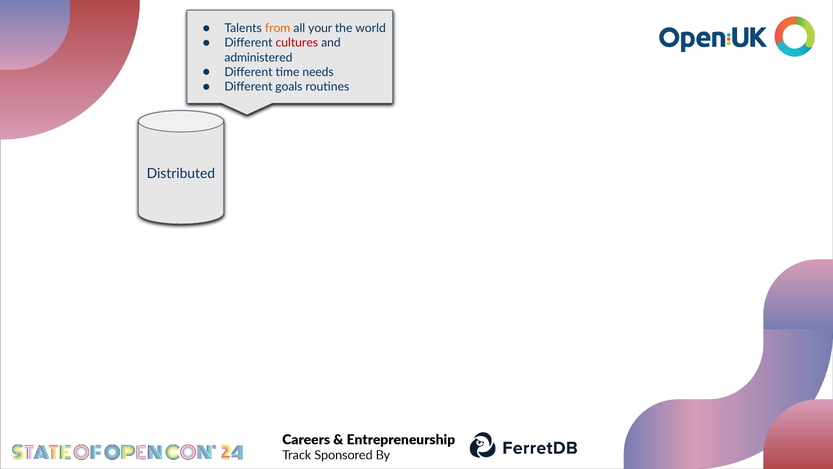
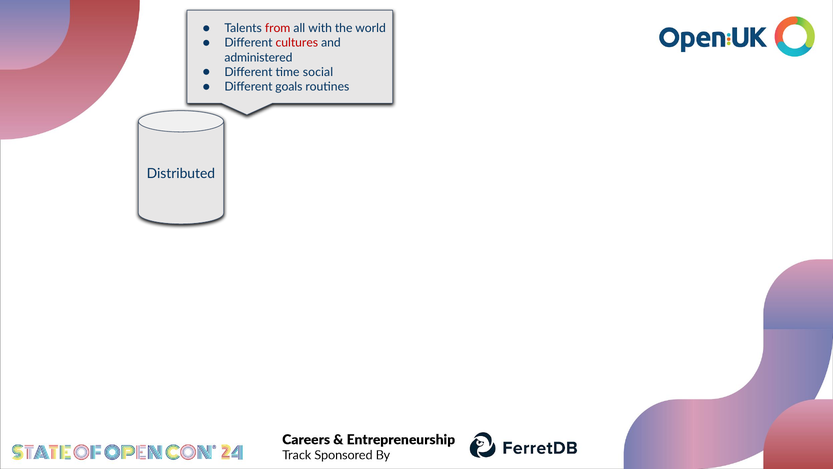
from colour: orange -> red (278, 28)
your: your -> with (320, 28)
needs: needs -> social (318, 72)
